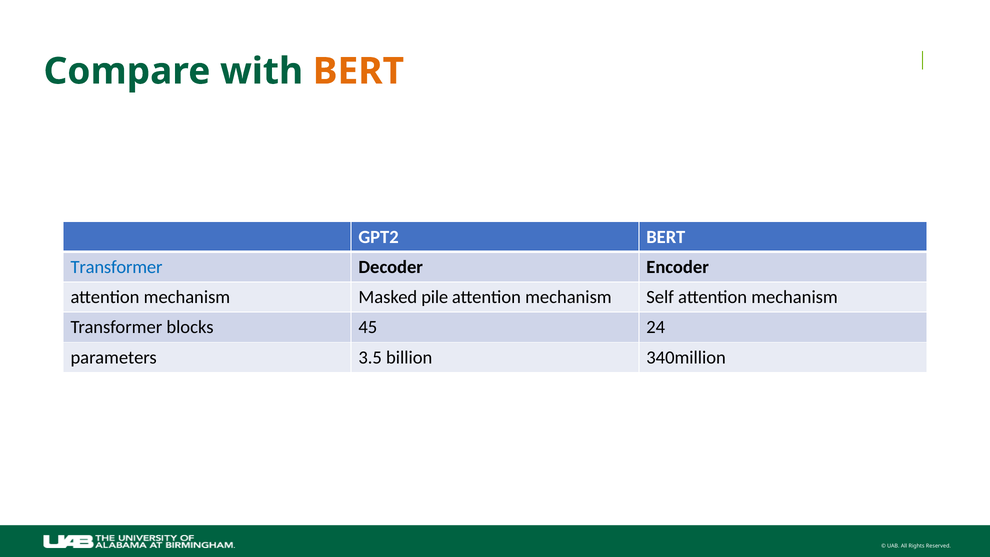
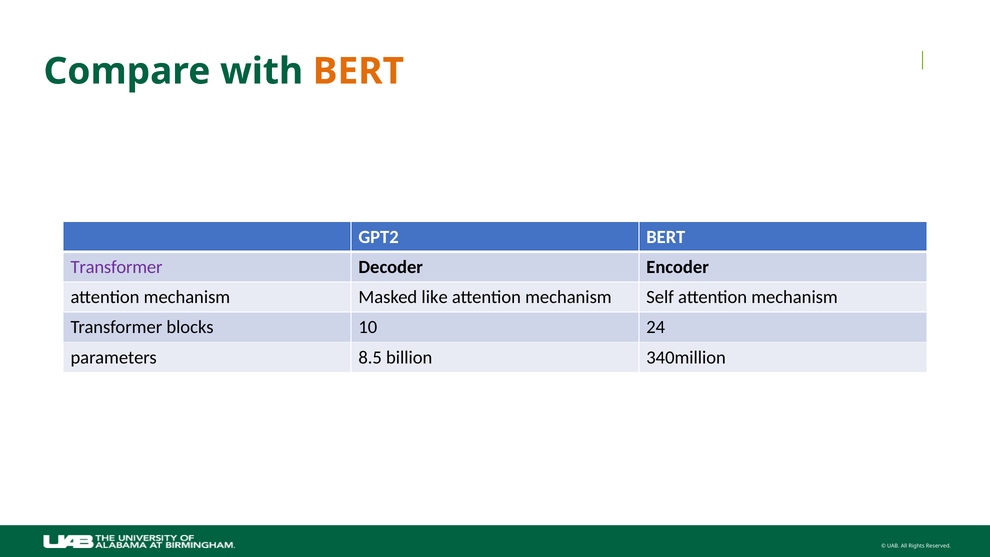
Transformer colour: blue -> purple (117, 267)
pile: pile -> like (435, 297)
45: 45 -> 10 (368, 327)
3.5: 3.5 -> 8.5 (370, 357)
